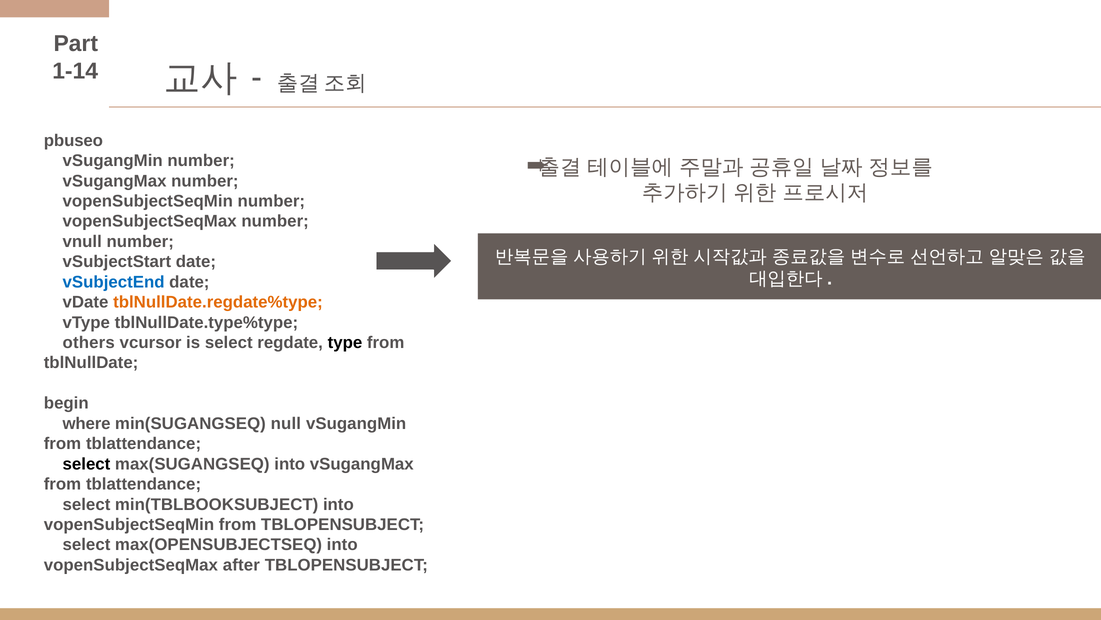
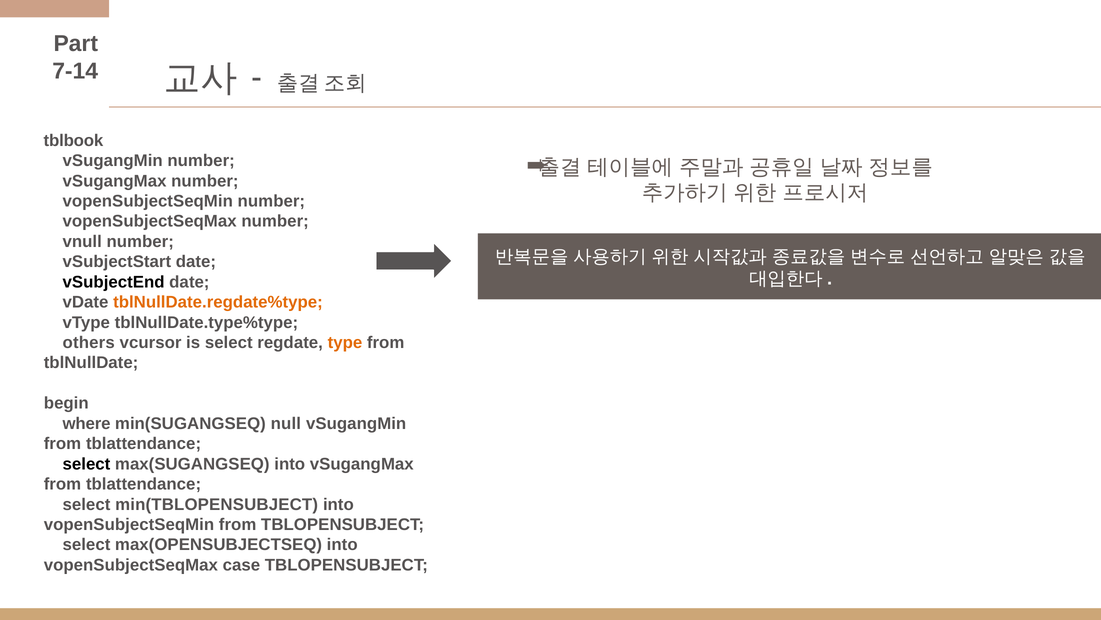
1-14: 1-14 -> 7-14 (75, 71)
pbuseo: pbuseo -> tblbook (73, 140)
vSubjectEnd colour: blue -> black (114, 282)
type colour: black -> orange (345, 342)
min(TBLBOOKSUBJECT: min(TBLBOOKSUBJECT -> min(TBLOPENSUBJECT (217, 504)
after: after -> case (241, 565)
